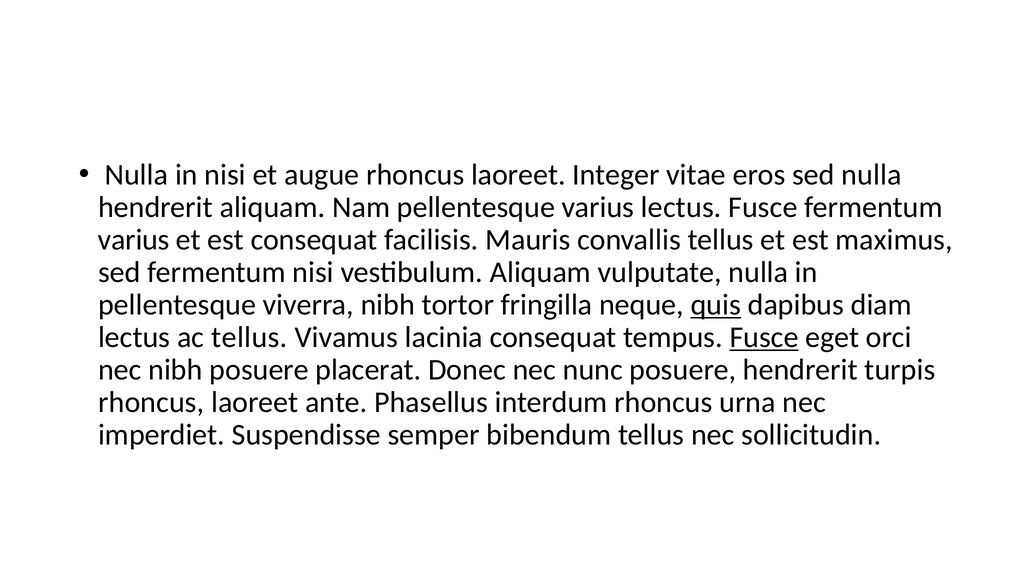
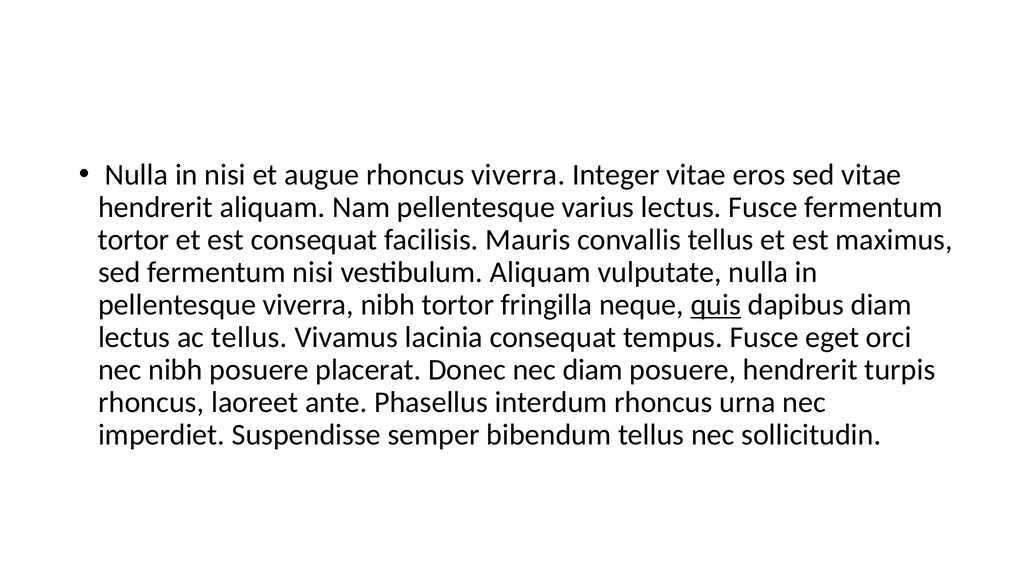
augue rhoncus laoreet: laoreet -> viverra (518, 175)
sed nulla: nulla -> vitae (871, 175)
varius: varius -> tortor (134, 240)
Fusce underline: present -> none (764, 337)
nec nunc: nunc -> diam (593, 370)
